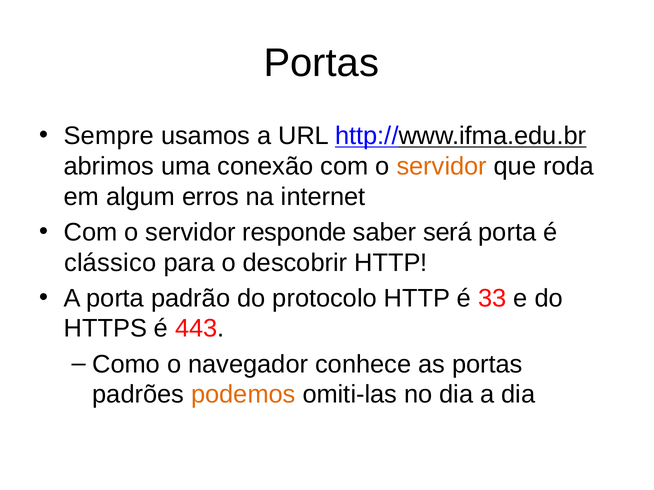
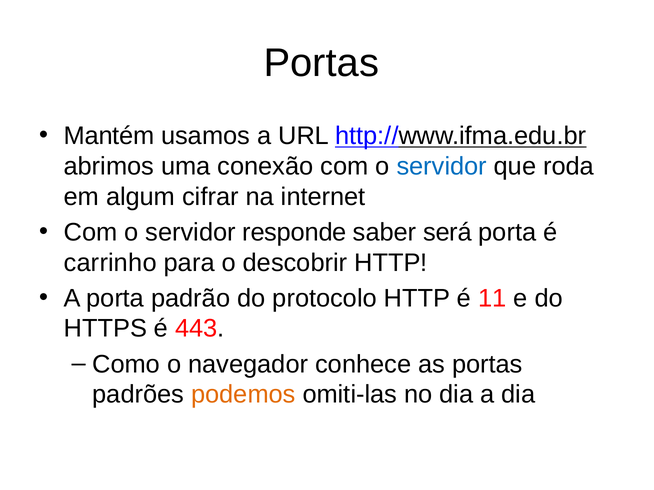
Sempre: Sempre -> Mantém (109, 136)
servidor colour: orange -> blue (442, 166)
erros: erros -> cifrar (210, 197)
clássico: clássico -> carrinho (110, 263)
33: 33 -> 11 (492, 298)
